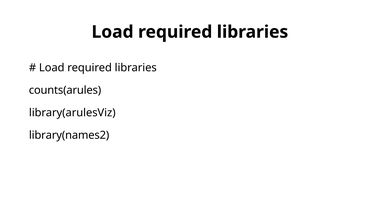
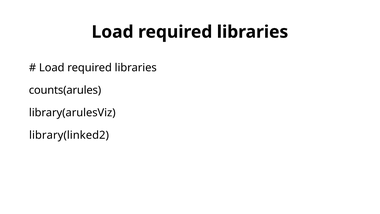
library(names2: library(names2 -> library(linked2 (69, 135)
